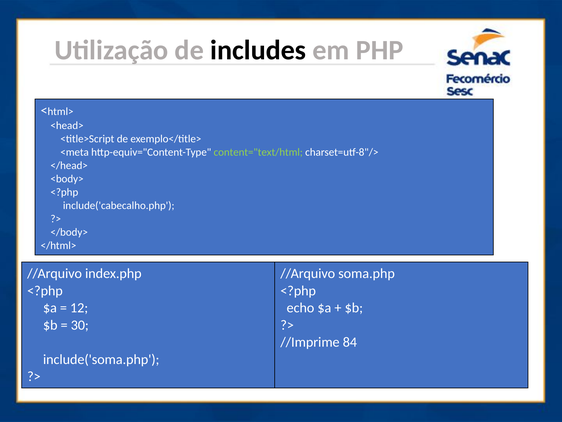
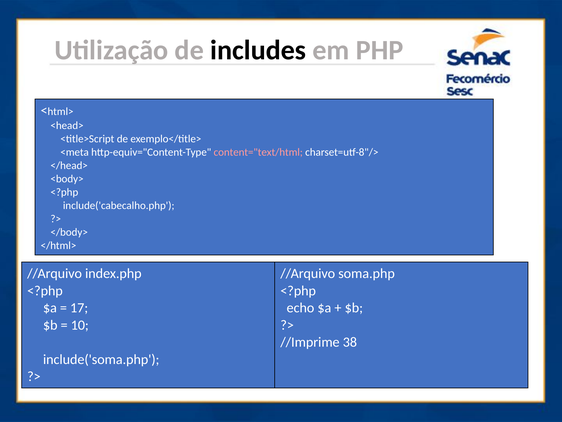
content="text/html colour: light green -> pink (258, 152)
12: 12 -> 17 (79, 308)
30: 30 -> 10 (80, 325)
84: 84 -> 38 (350, 342)
